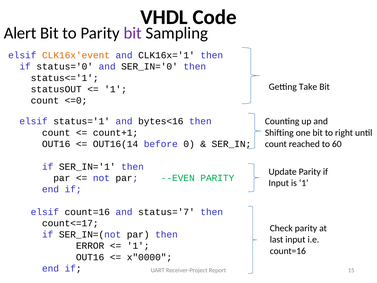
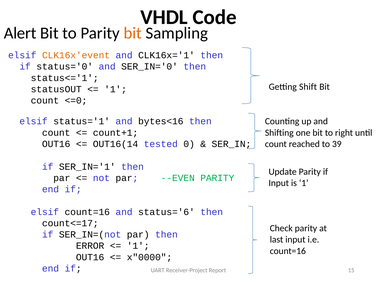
bit colour: purple -> orange (133, 33)
Take: Take -> Shift (308, 87)
60: 60 -> 39 (337, 144)
before: before -> tested (161, 144)
status='7: status='7 -> status='6 (166, 212)
